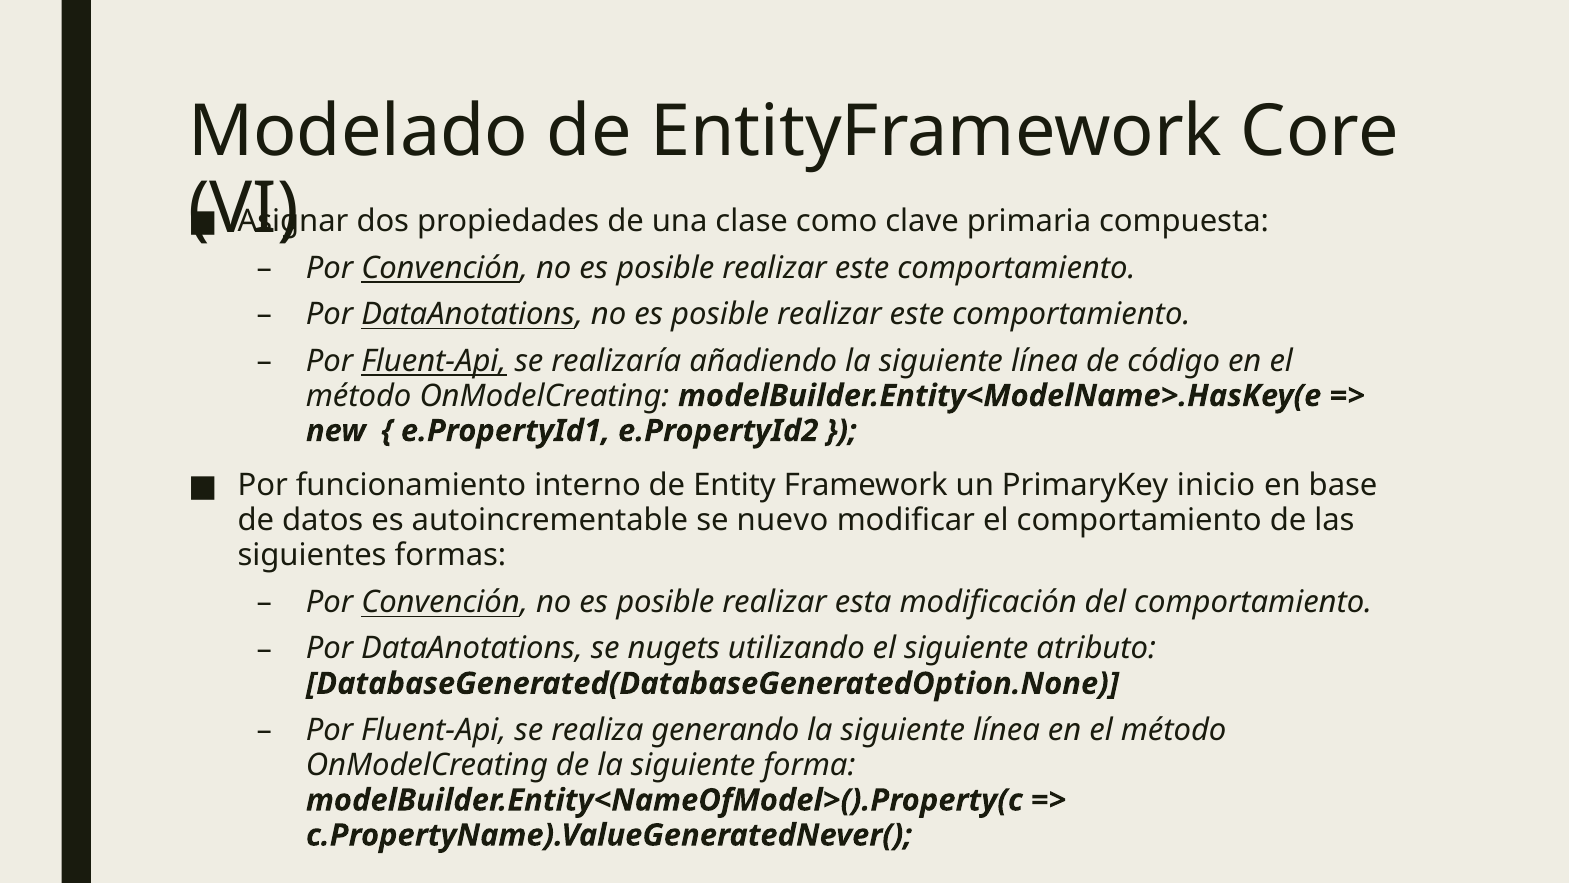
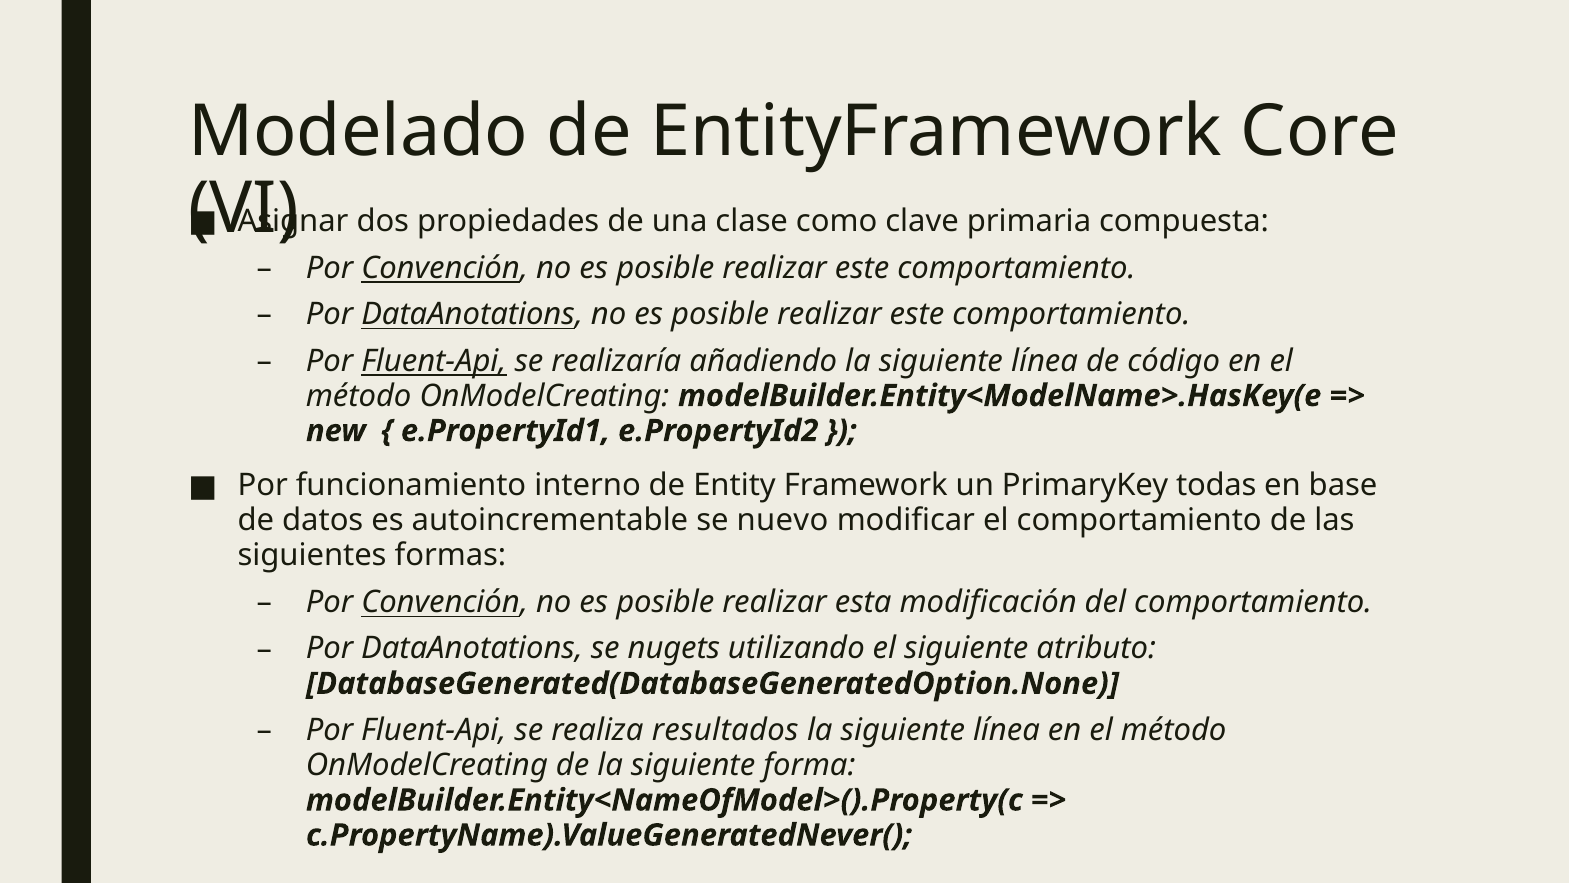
inicio: inicio -> todas (1216, 485)
generando: generando -> resultados (725, 730)
